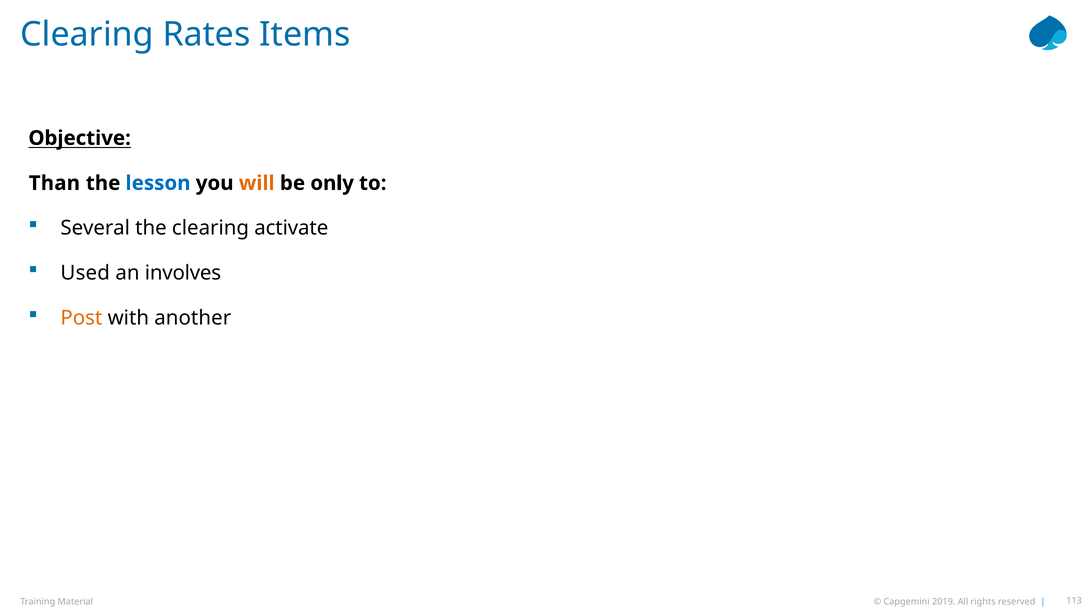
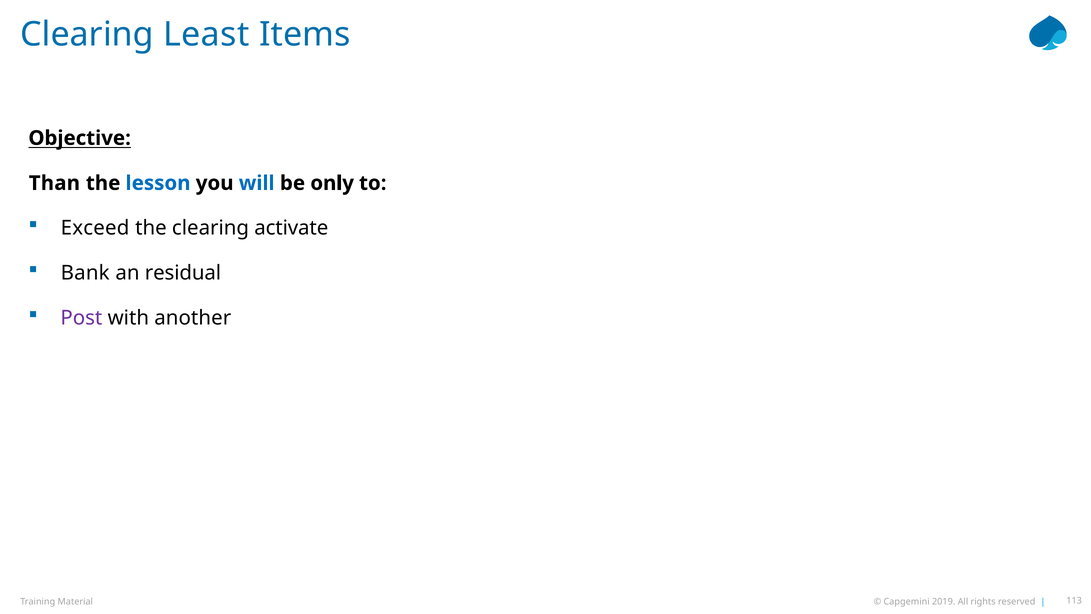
Rates: Rates -> Least (206, 34)
will colour: orange -> blue (257, 183)
Several: Several -> Exceed (95, 228)
Used: Used -> Bank (85, 273)
involves: involves -> residual (183, 273)
Post colour: orange -> purple (81, 318)
